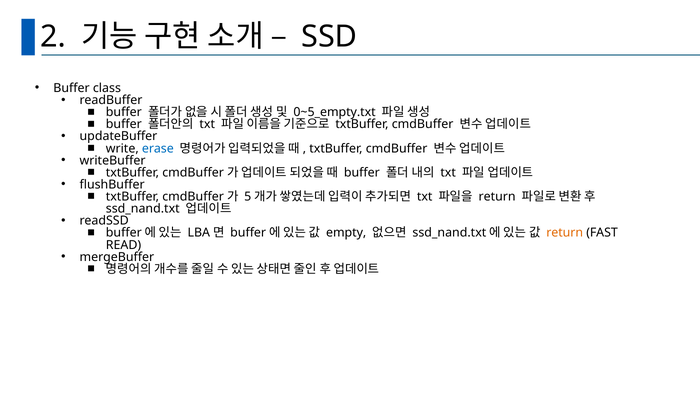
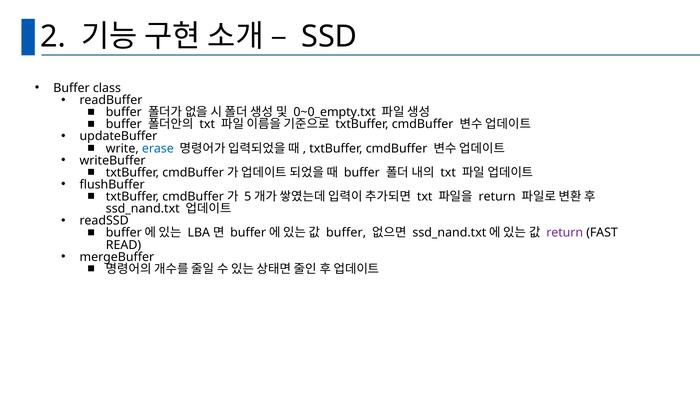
0~5_empty.txt: 0~5_empty.txt -> 0~0_empty.txt (335, 112)
empty: empty -> buffer (346, 233)
return colour: orange -> purple (565, 233)
